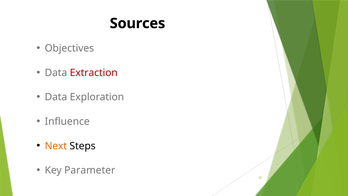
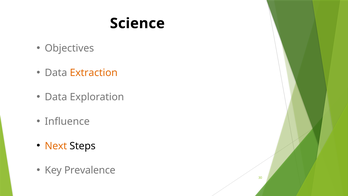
Sources: Sources -> Science (137, 23)
Extraction colour: red -> orange (94, 73)
Parameter: Parameter -> Prevalence (90, 170)
